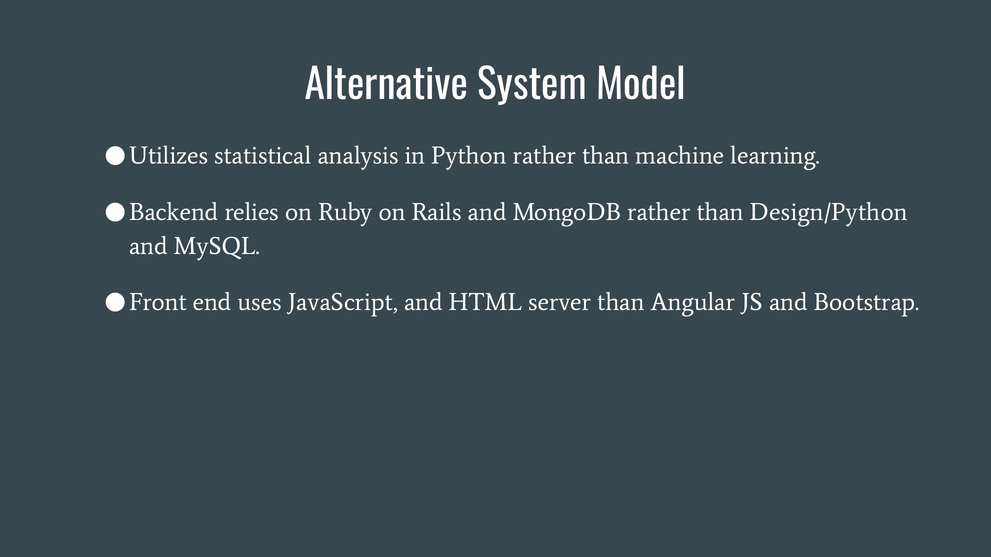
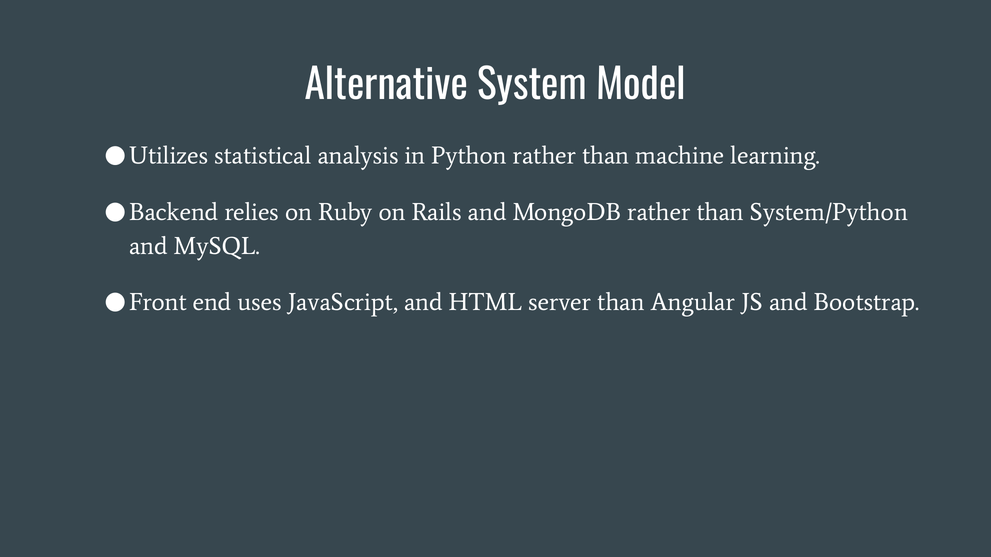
Design/Python: Design/Python -> System/Python (829, 212)
